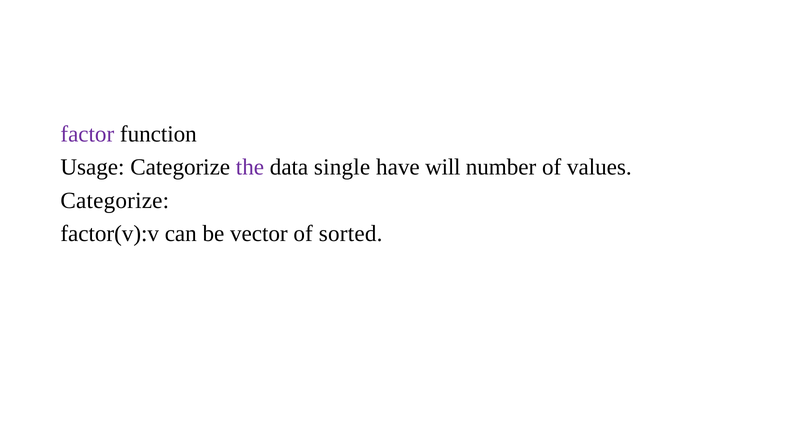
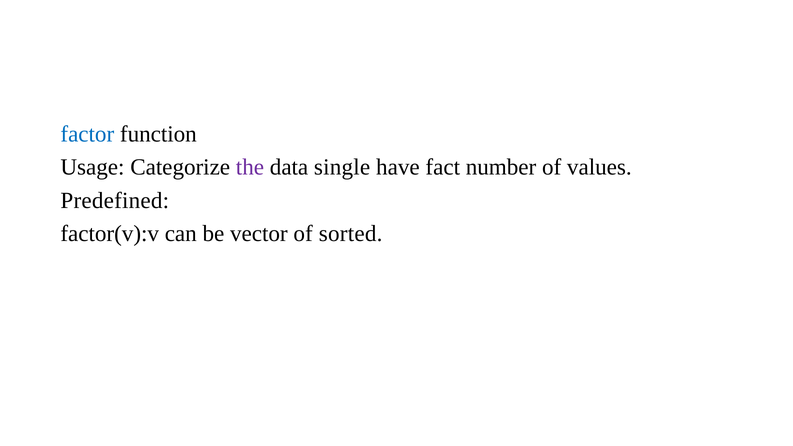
factor colour: purple -> blue (87, 134)
will: will -> fact (443, 167)
Categorize: Categorize -> Predefined (115, 201)
